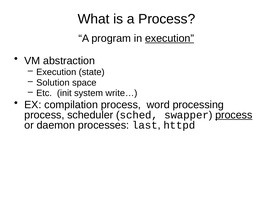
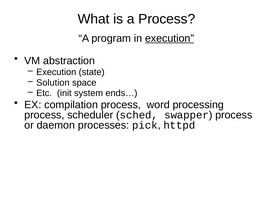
write…: write… -> ends… (121, 93)
process underline: present -> none (234, 115)
last: last -> pick (145, 125)
